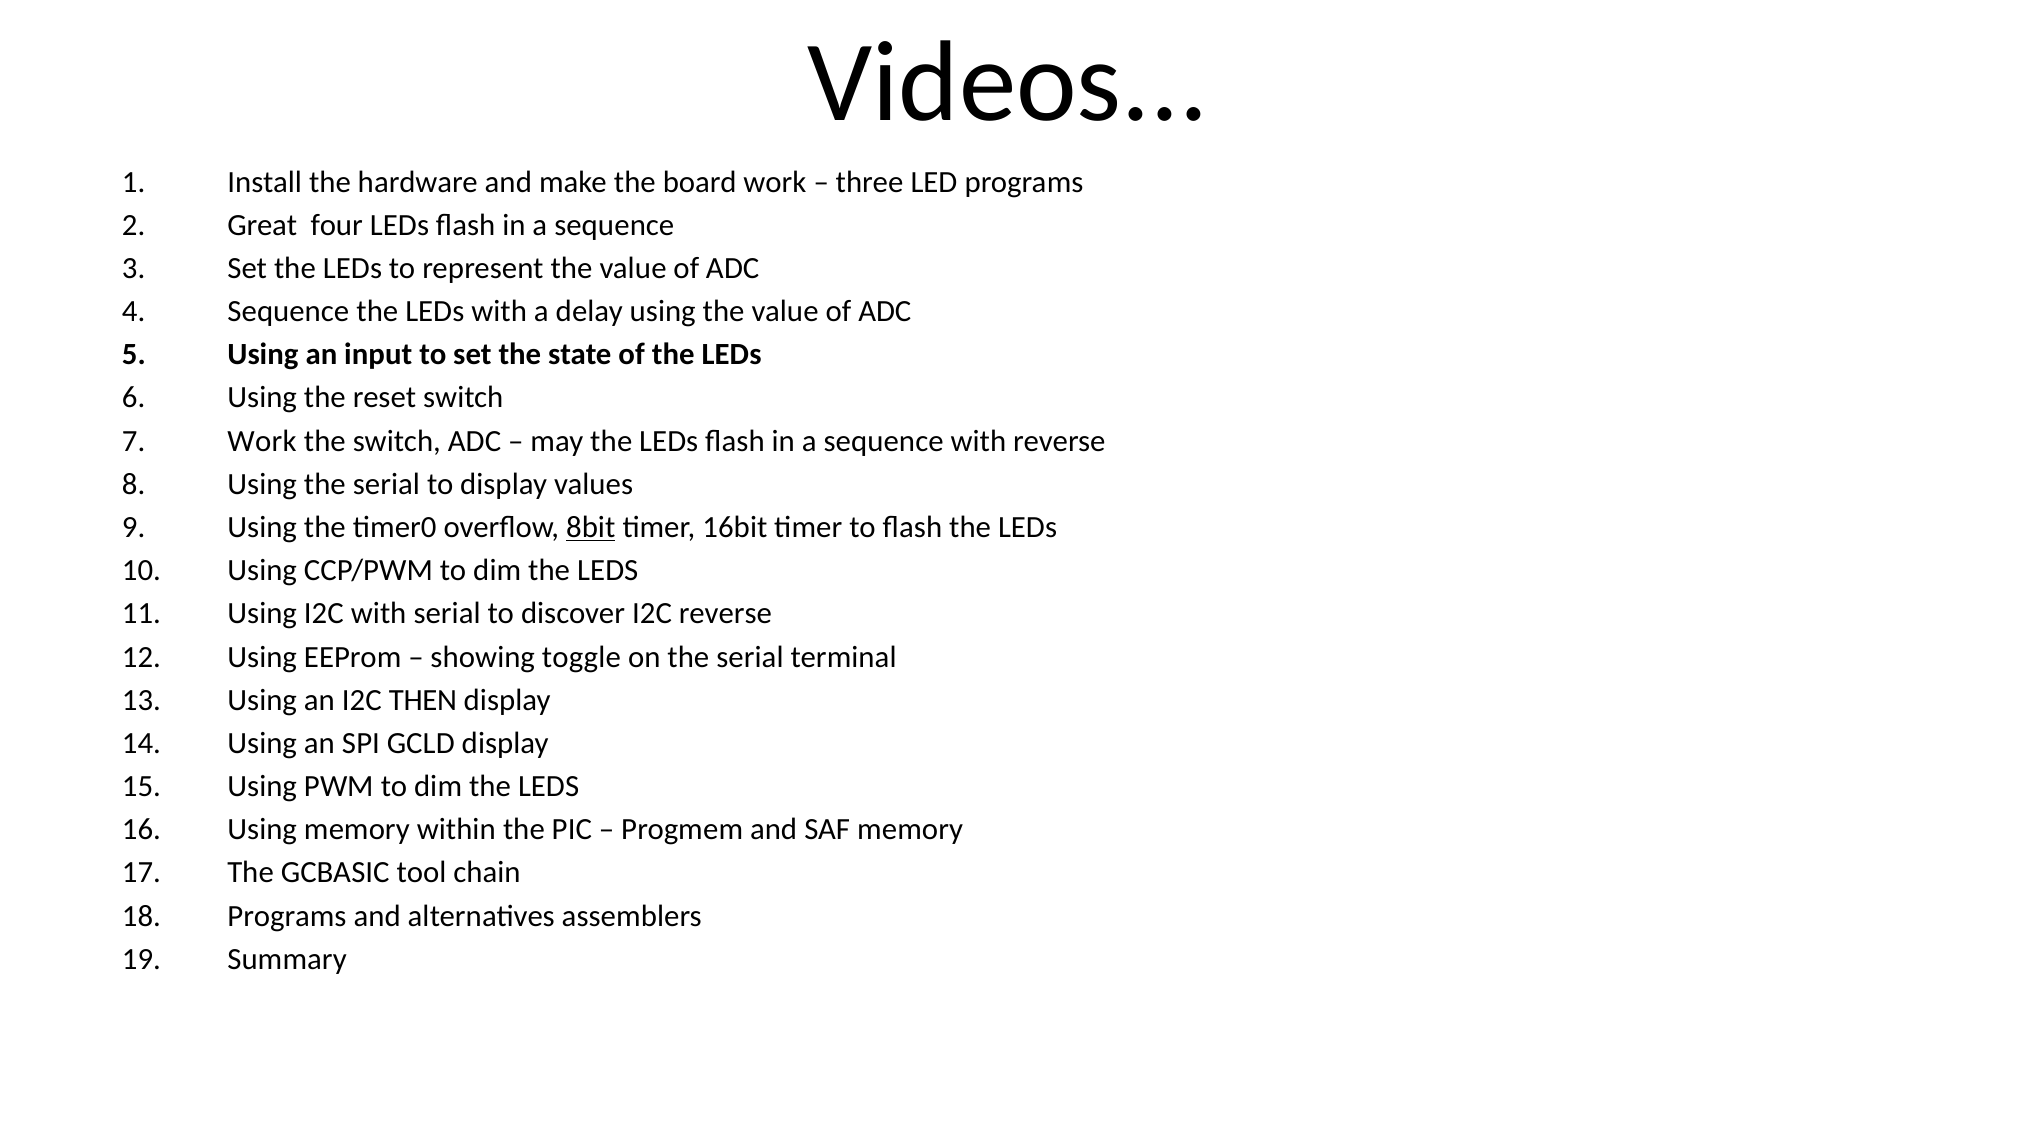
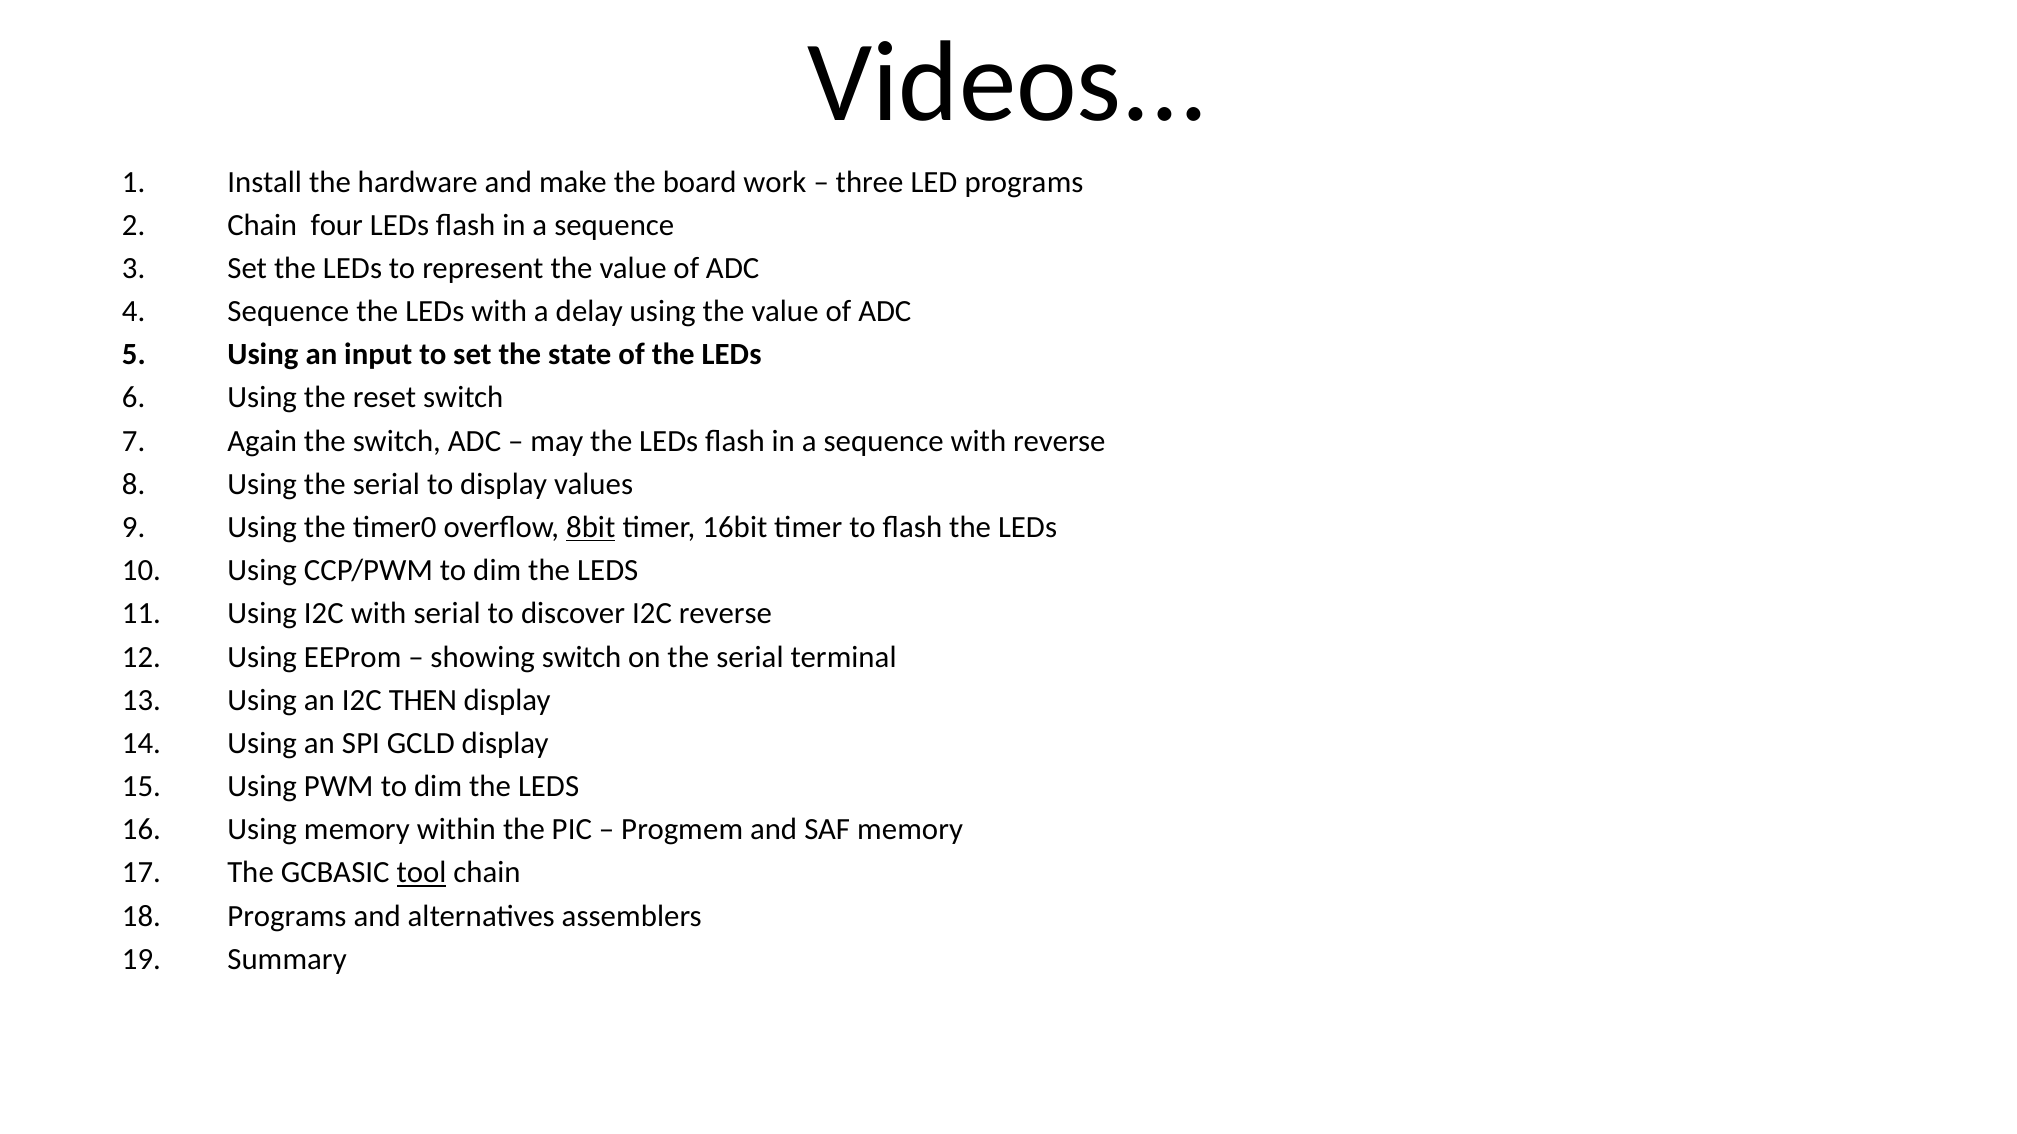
Great: Great -> Chain (262, 225)
Work: Work -> Again (262, 441)
showing toggle: toggle -> switch (582, 657)
tool underline: none -> present (422, 873)
